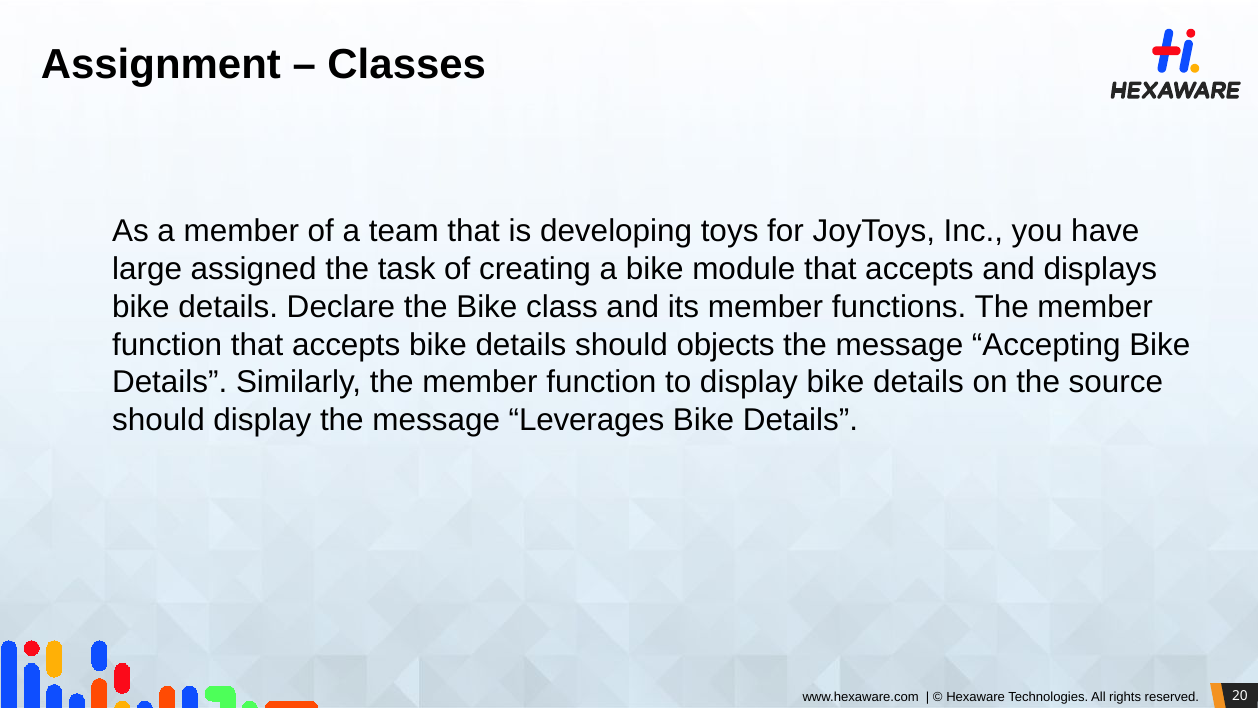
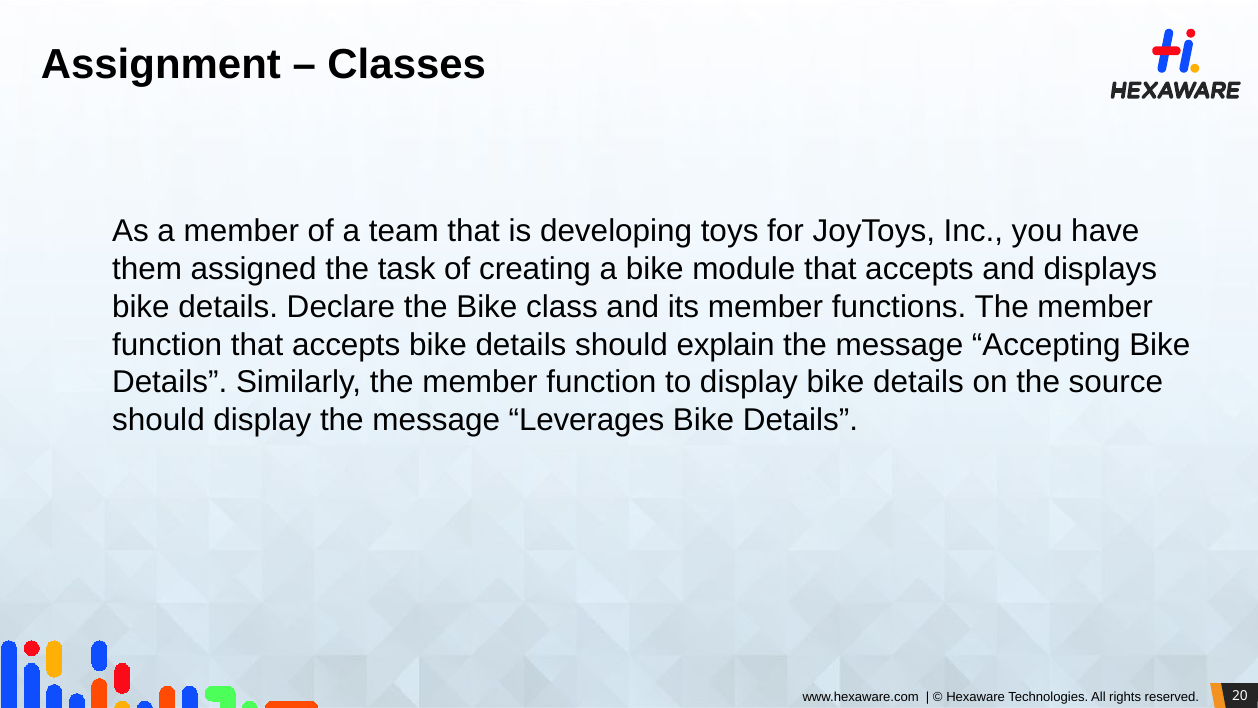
large: large -> them (147, 269)
objects: objects -> explain (726, 345)
